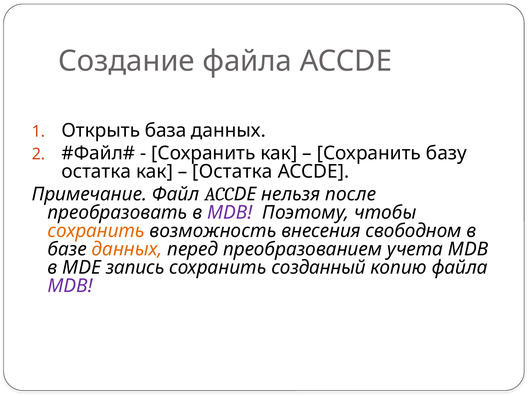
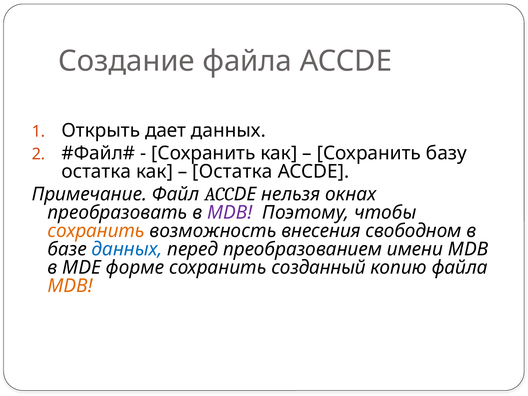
база: база -> дает (166, 131)
после: после -> окнах (351, 194)
данных colour: orange -> blue (127, 249)
учета: учета -> имени (415, 249)
запись: запись -> форме (135, 267)
MDB colour: purple -> orange (70, 286)
